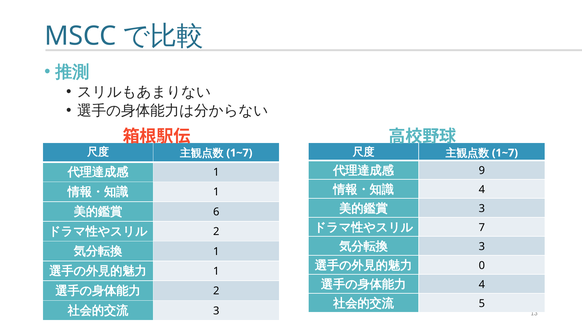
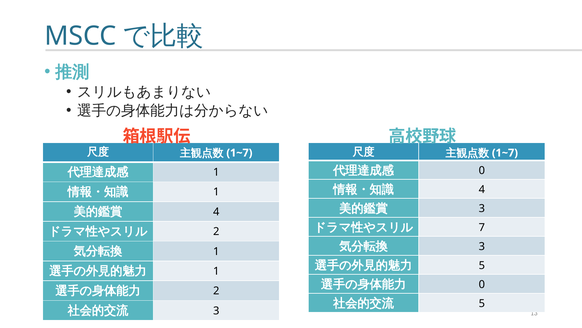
9: 9 -> 0 (482, 170)
6: 6 -> 4 (216, 211)
0: 0 -> 5 (482, 265)
4: 4 -> 0 (482, 284)
